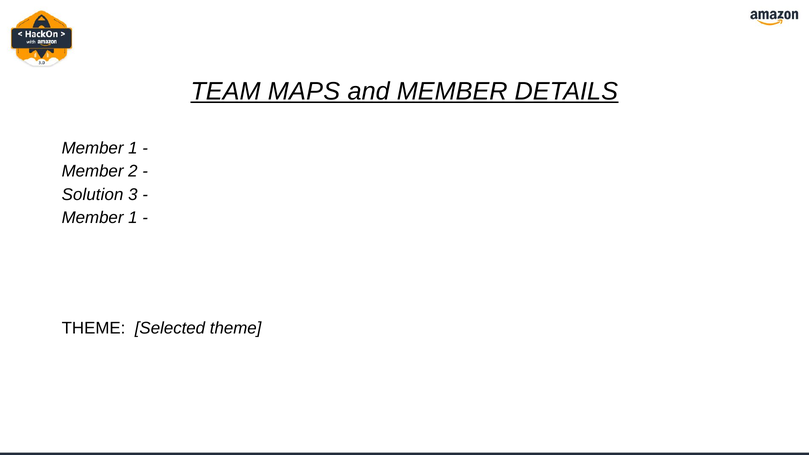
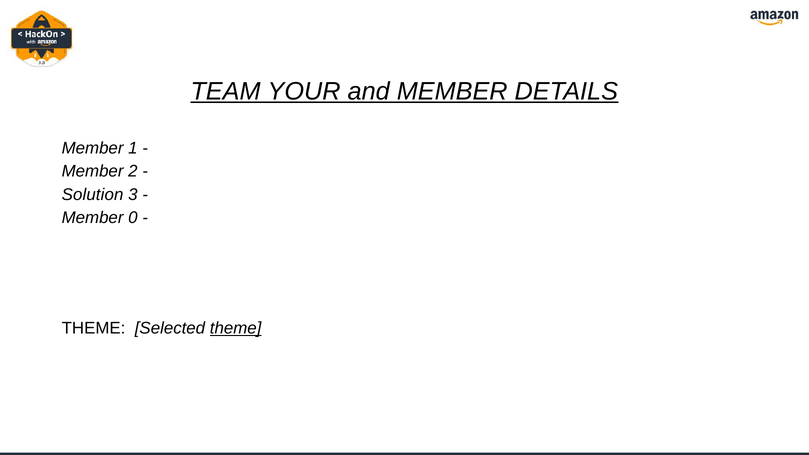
MAPS: MAPS -> YOUR (304, 91)
1: 1 -> 0 (133, 218)
theme underline: none -> present (236, 328)
